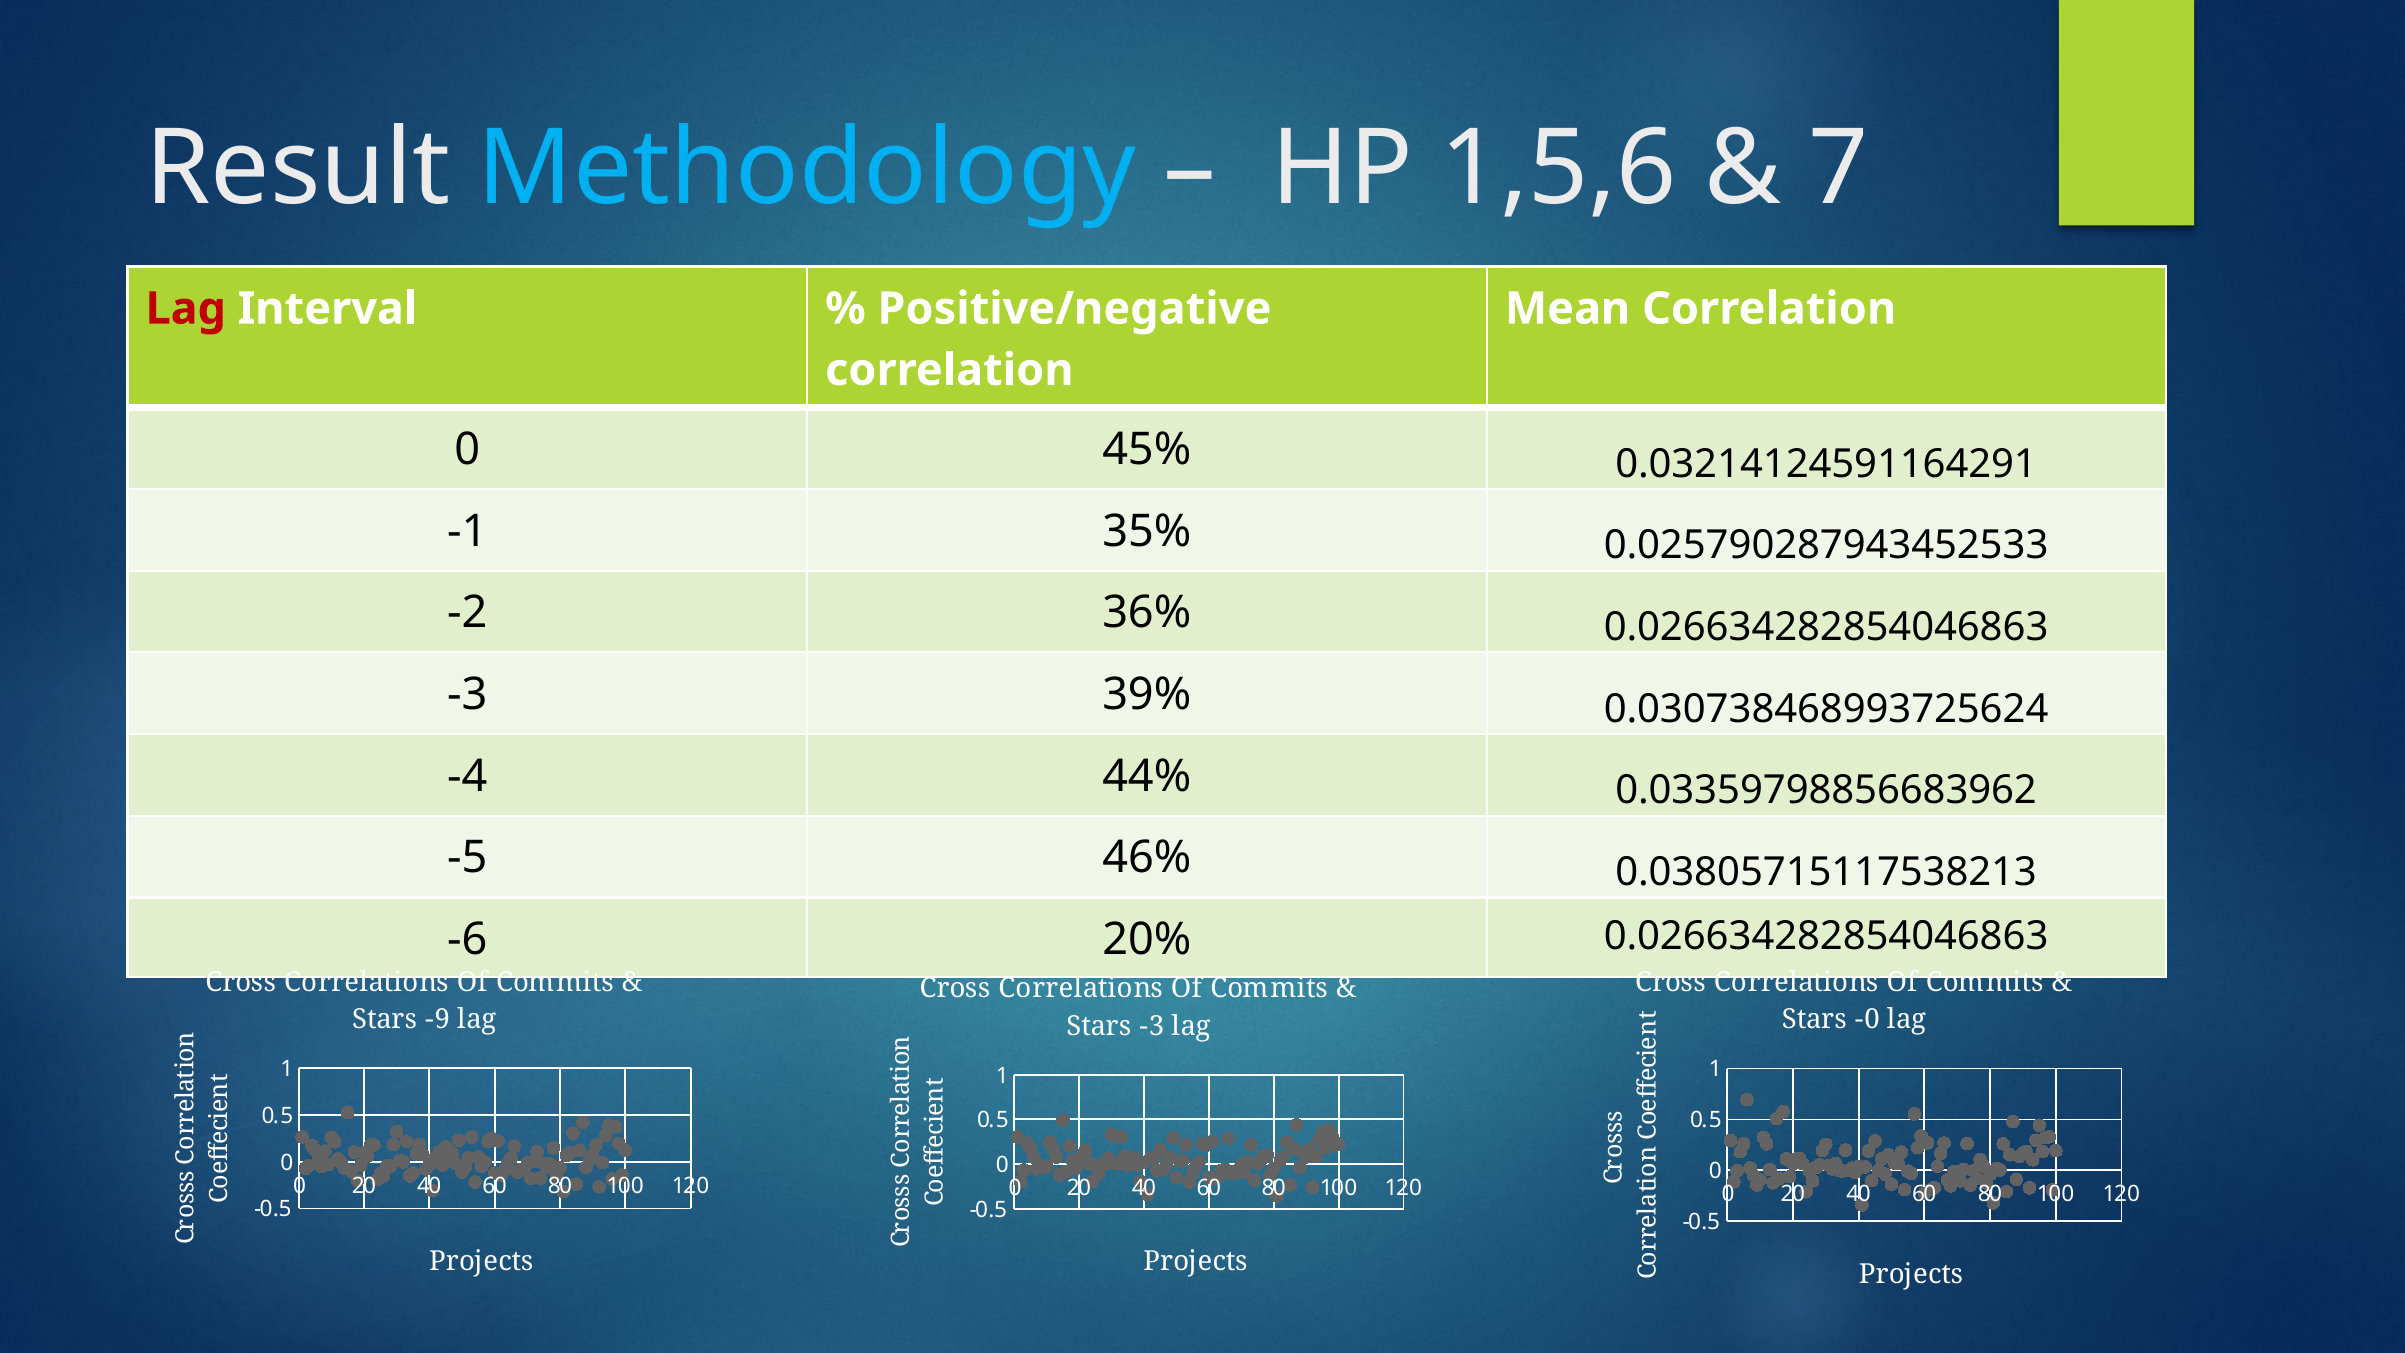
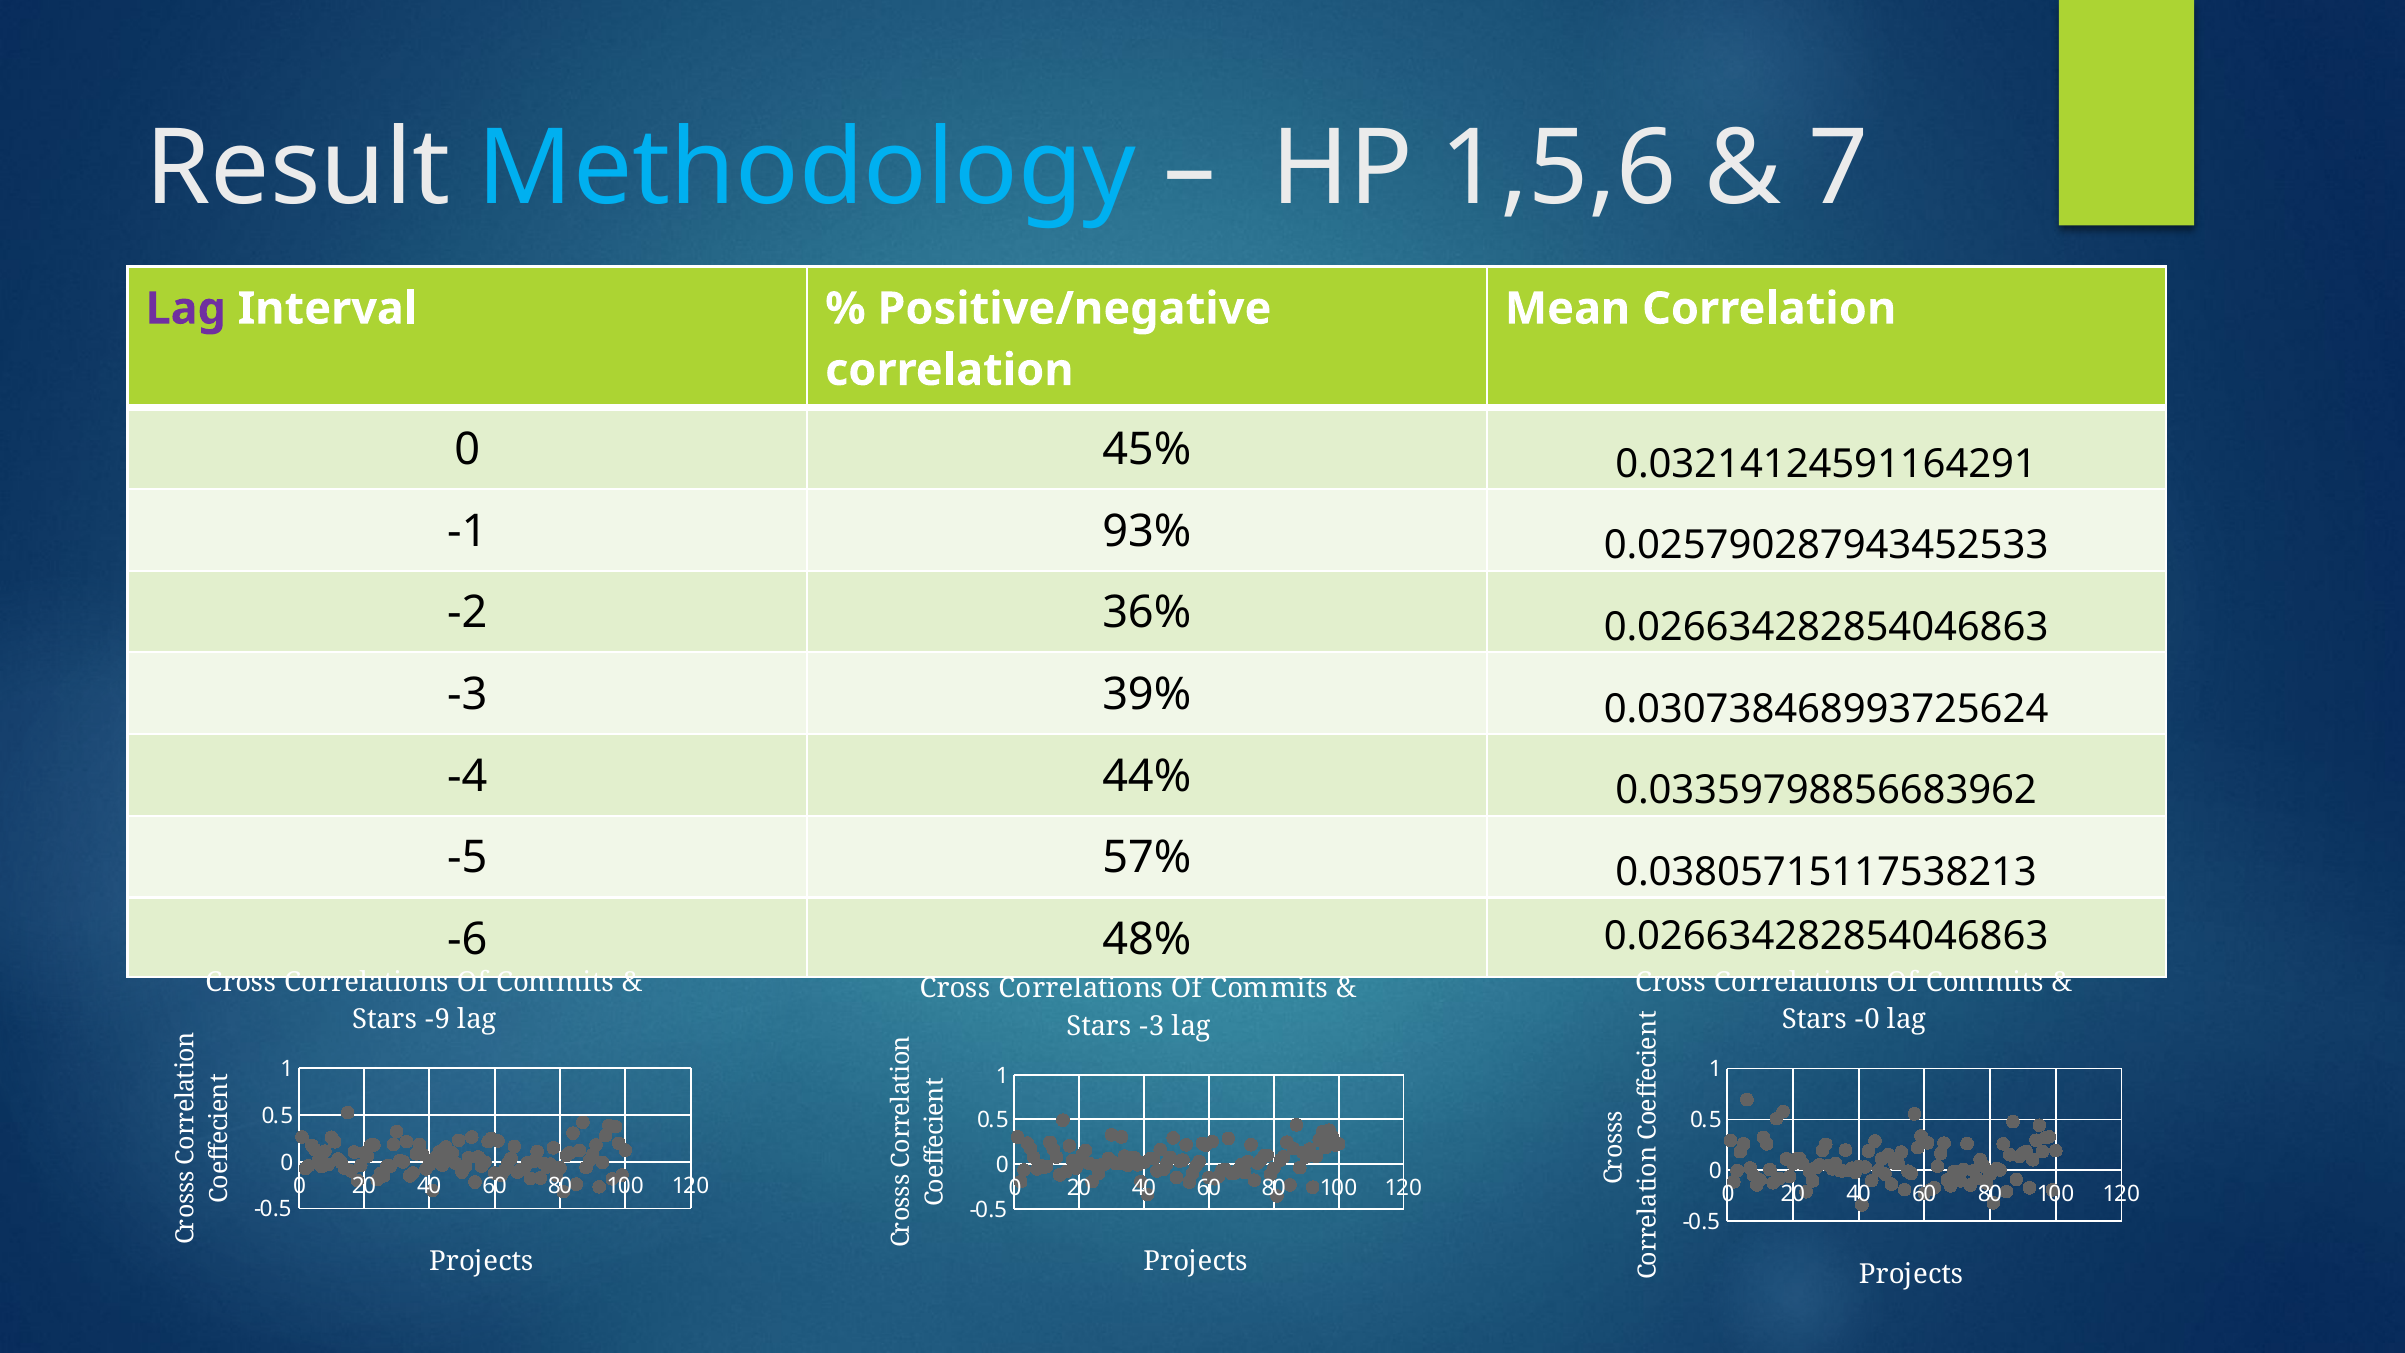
Lag colour: red -> purple (186, 309)
35%: 35% -> 93% (1147, 531)
46%: 46% -> 57% (1147, 858)
20%: 20% -> 48% (1147, 940)
